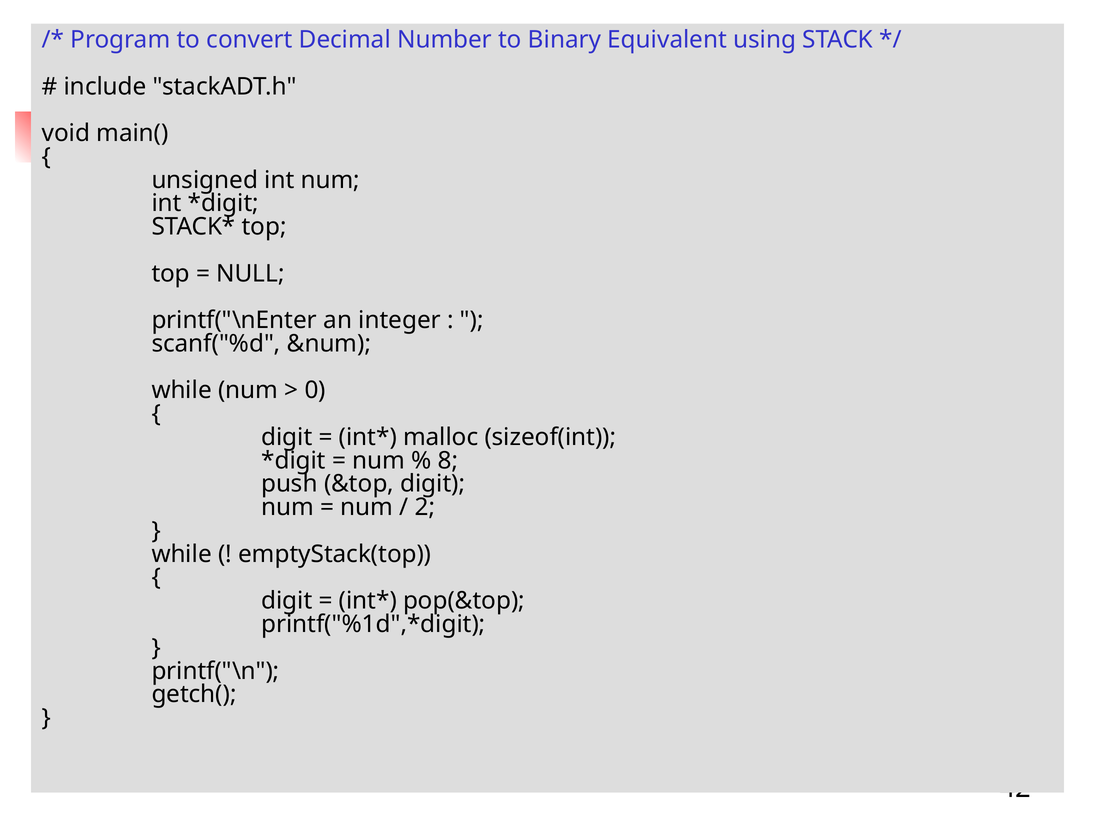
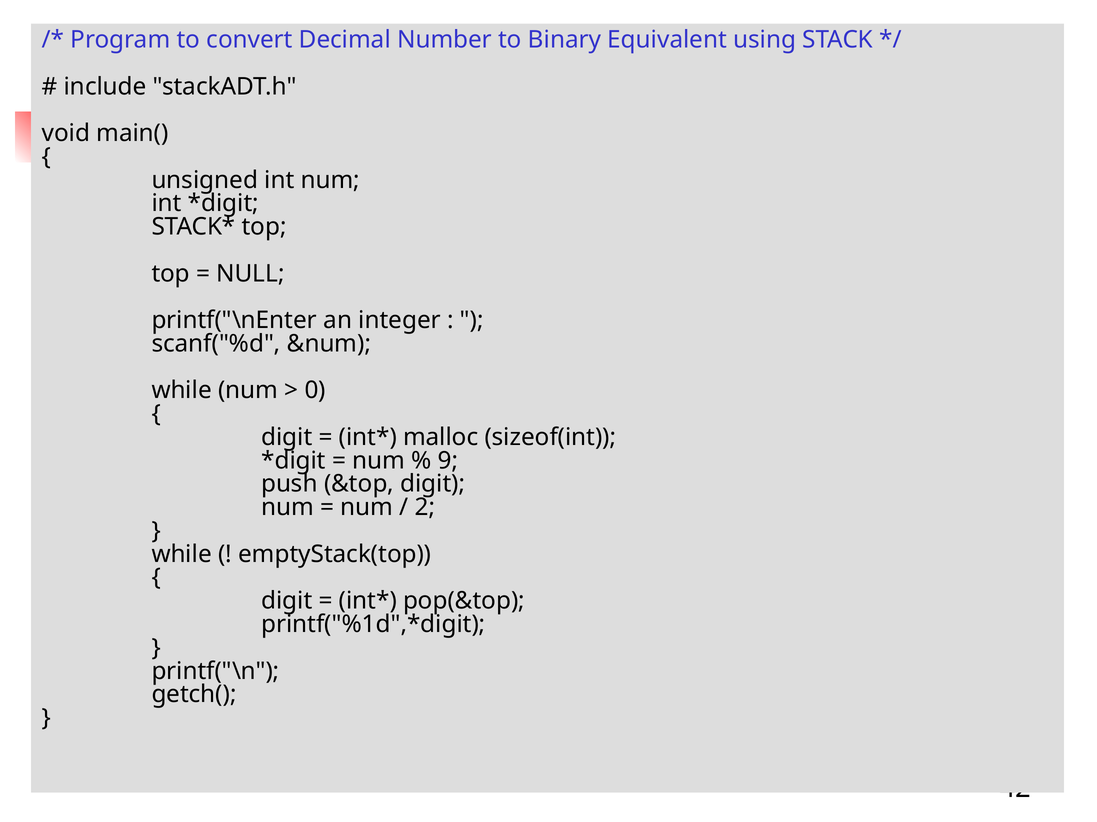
8: 8 -> 9 (448, 461)
